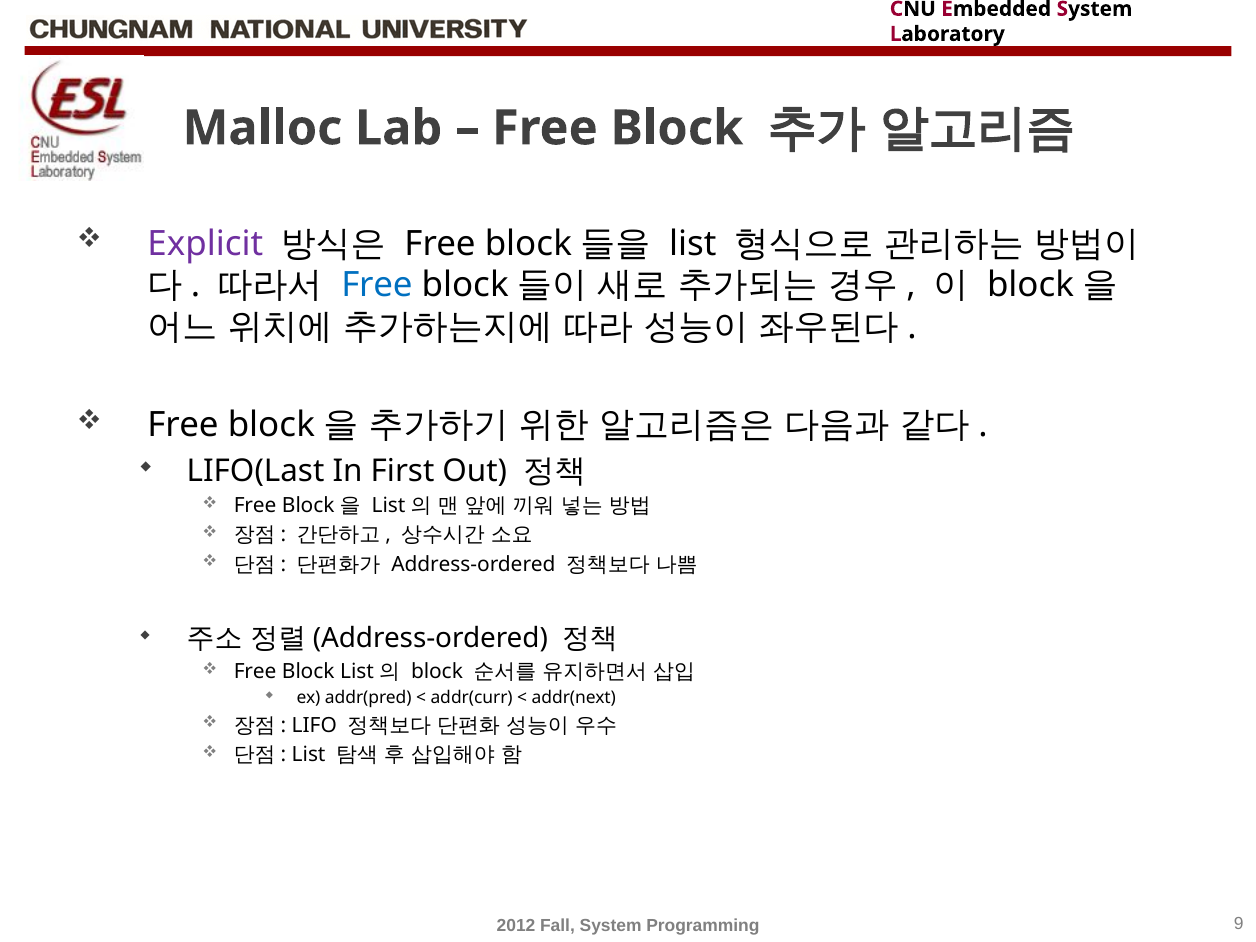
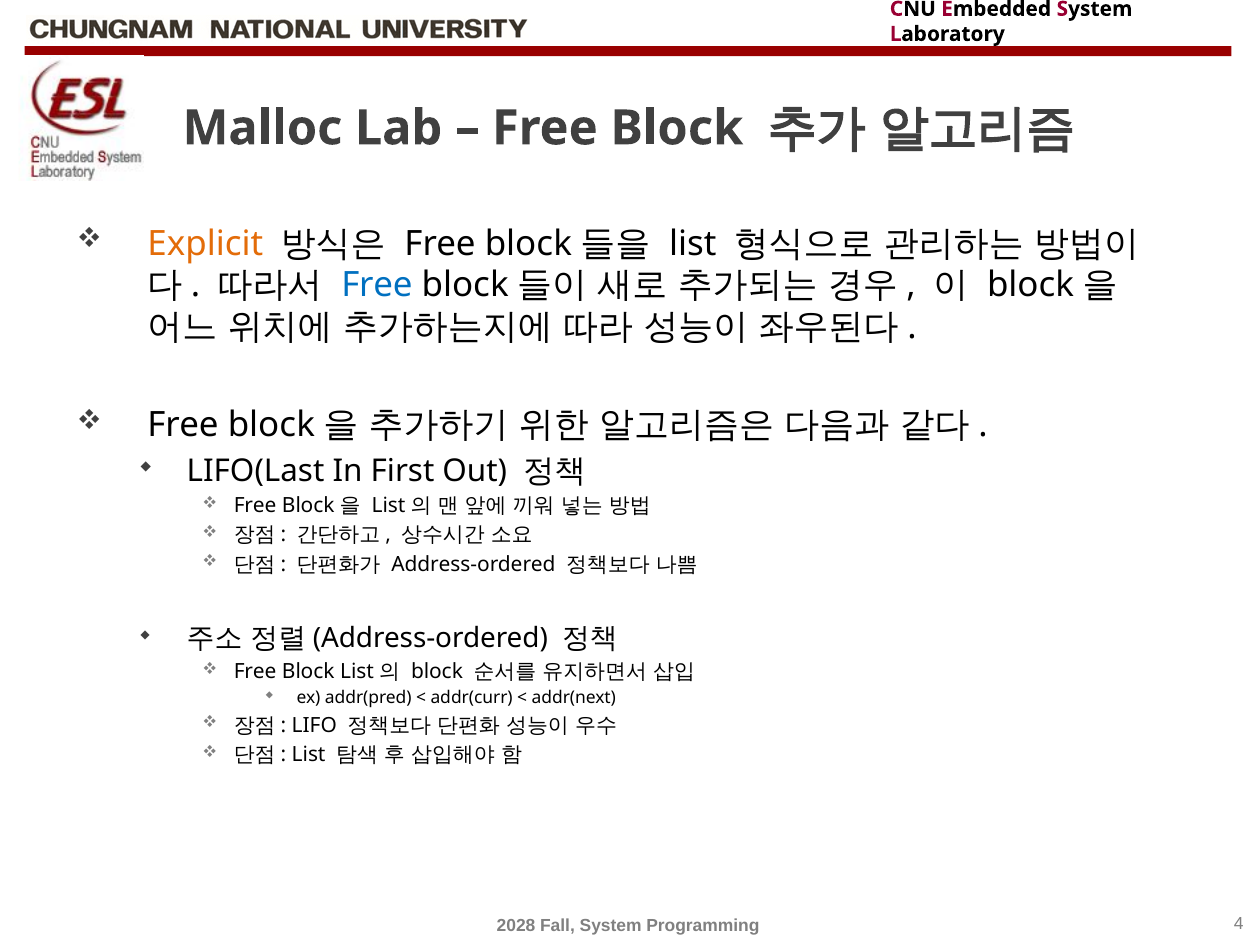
Explicit colour: purple -> orange (205, 243)
2012: 2012 -> 2028 (516, 925)
9: 9 -> 4 (1239, 924)
